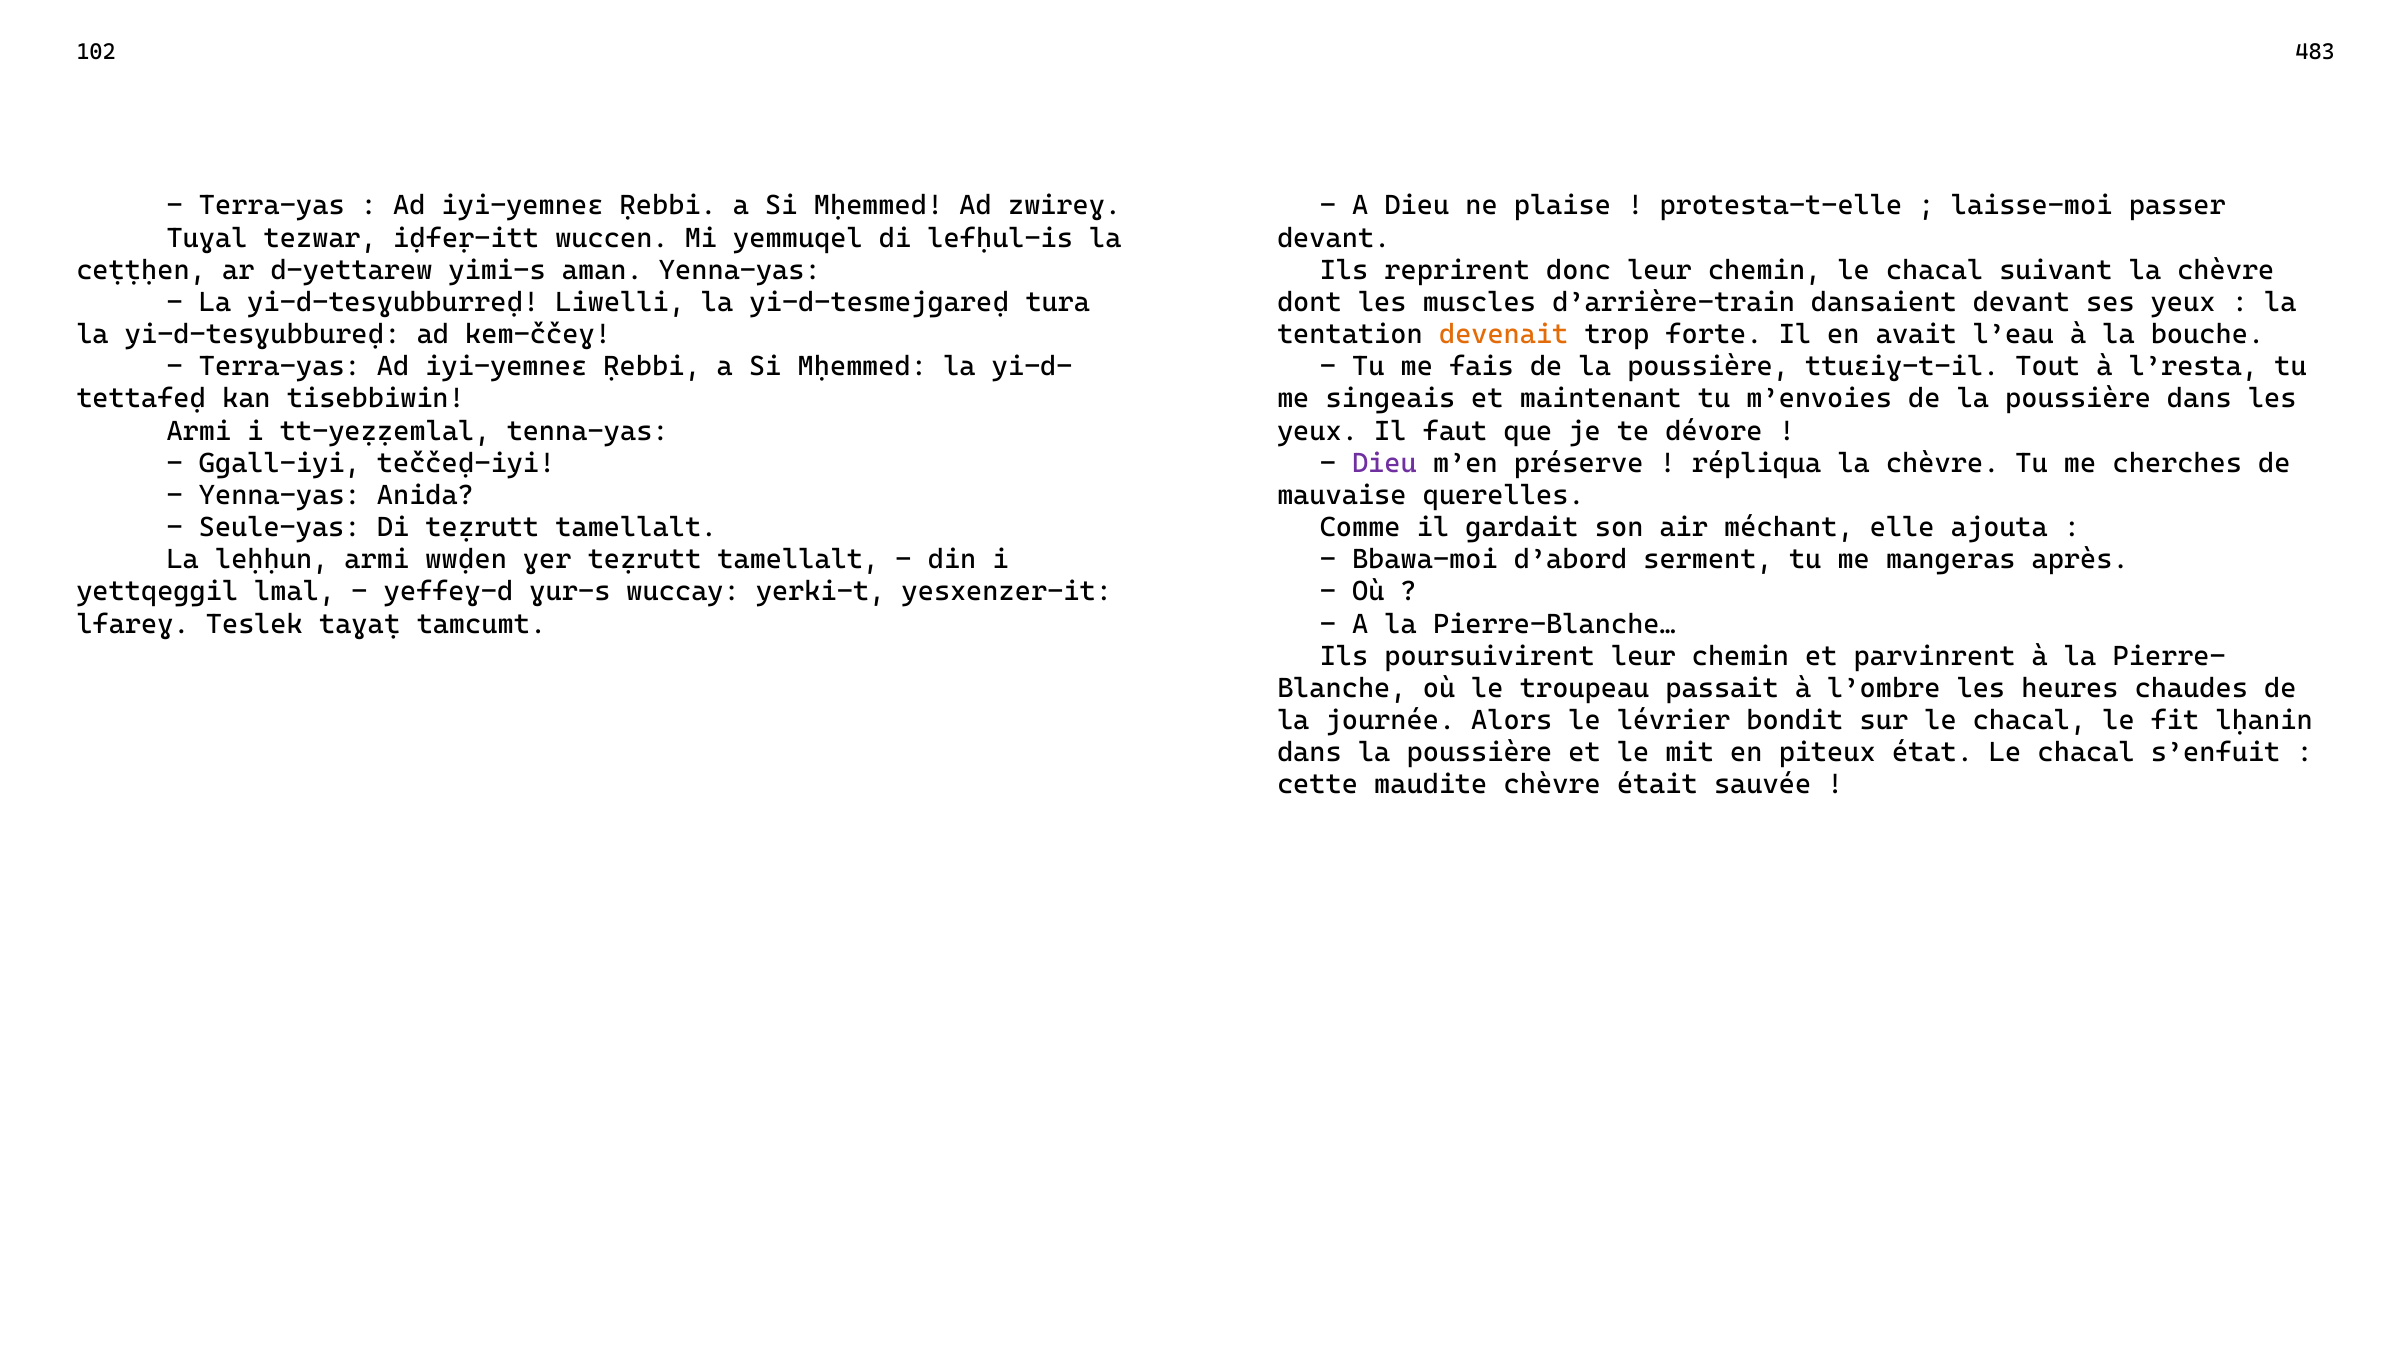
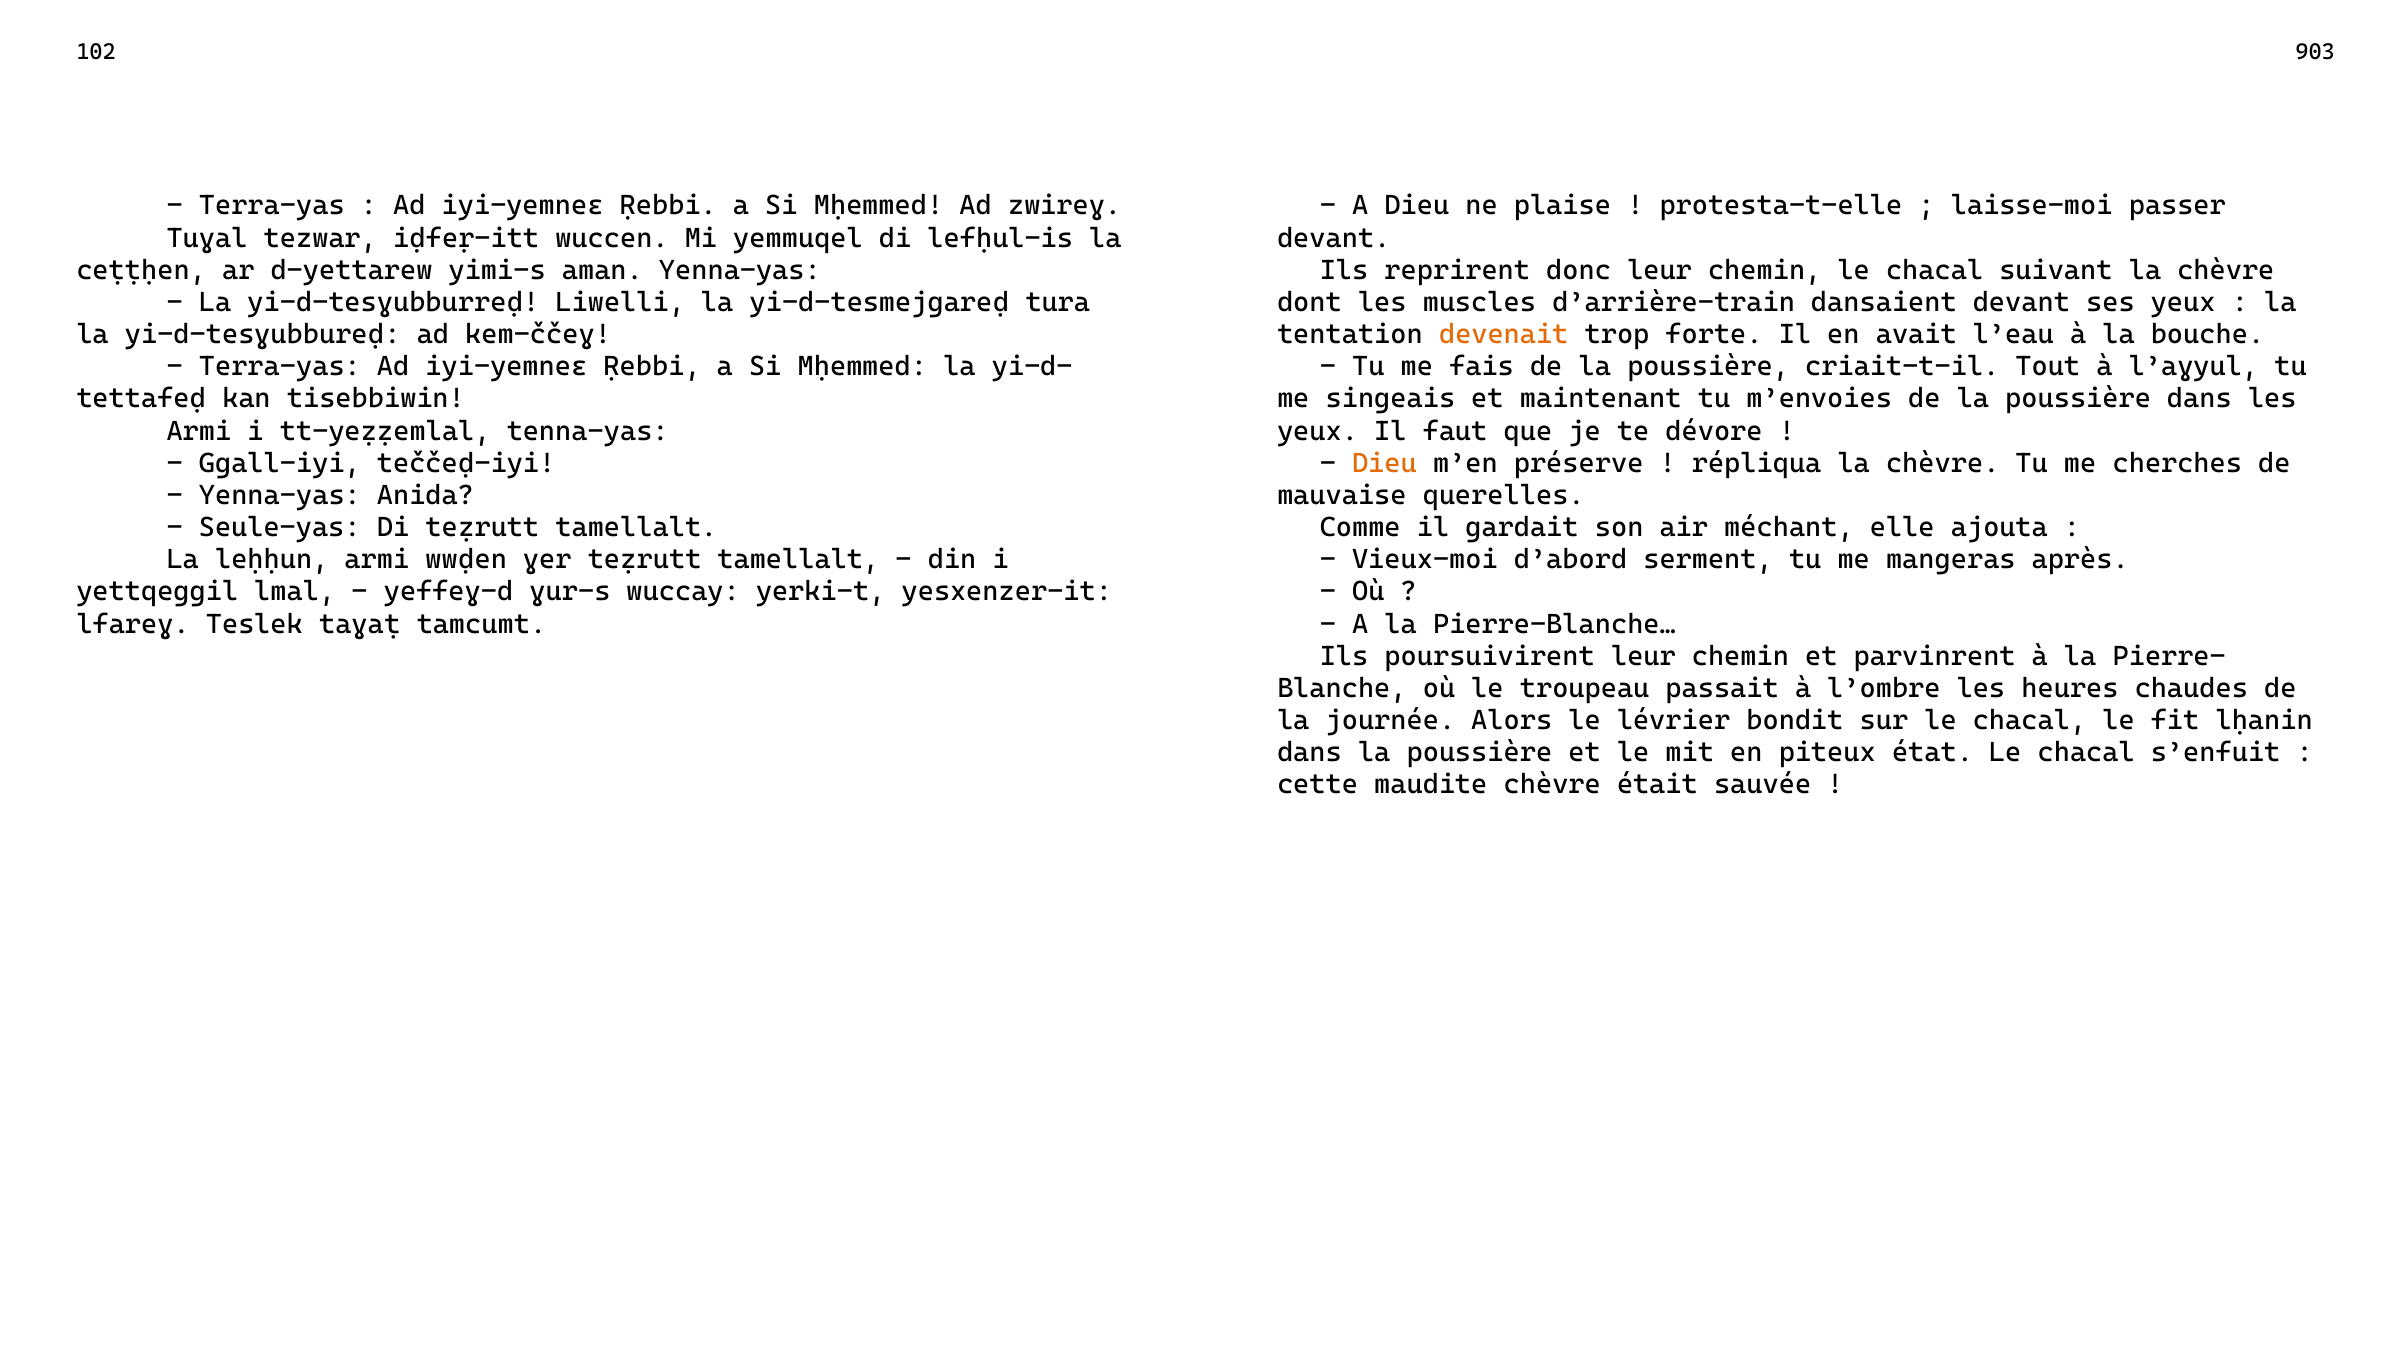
483: 483 -> 903 (2315, 52)
ttuɛiɣ-t-il: ttuɛiɣ-t-il -> criait-t-il (1902, 367)
l’resta: l’resta -> l’aɣyul (2193, 367)
Dieu colour: purple -> orange (1384, 463)
Bbawa-moi: Bbawa-moi -> Vieux-moi (1425, 560)
